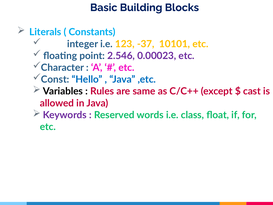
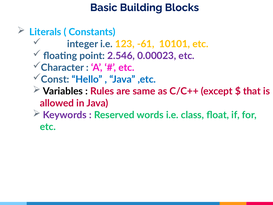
-37: -37 -> -61 (146, 44)
cast: cast -> that (252, 91)
